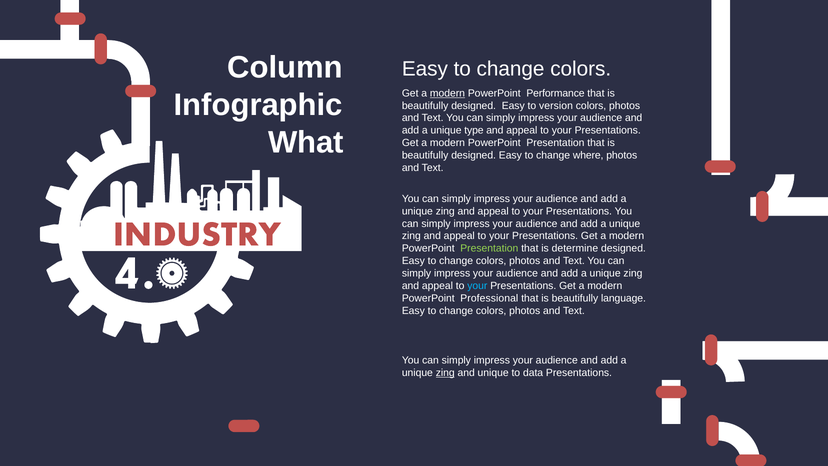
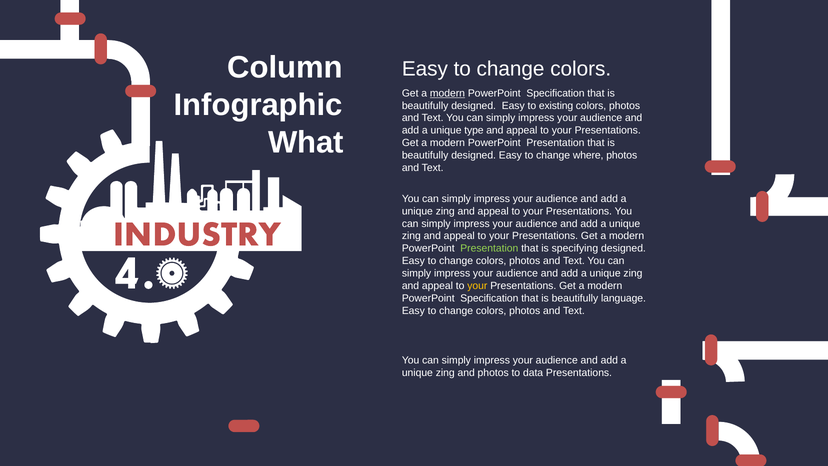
Performance: Performance -> Specification (555, 93)
version: version -> existing (556, 106)
determine: determine -> specifying (575, 248)
your colour: light blue -> yellow (477, 286)
Professional: Professional -> Specification (489, 298)
zing underline: present -> none (445, 373)
and unique: unique -> photos (493, 373)
